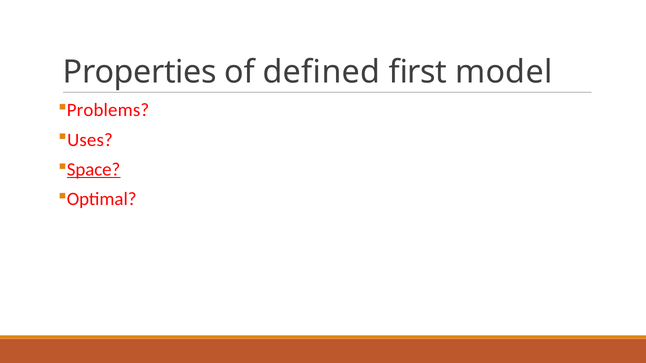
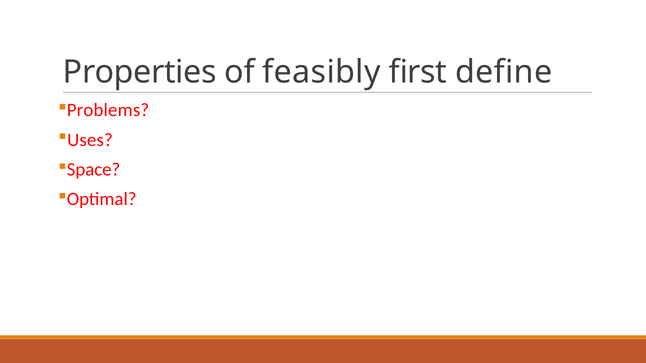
defined: defined -> feasibly (322, 72)
model: model -> define (504, 72)
Space underline: present -> none (94, 170)
